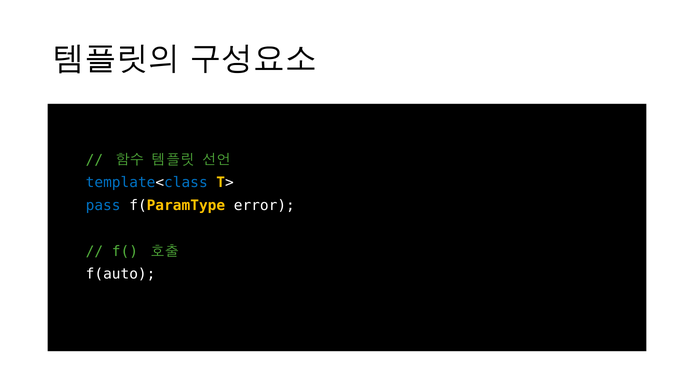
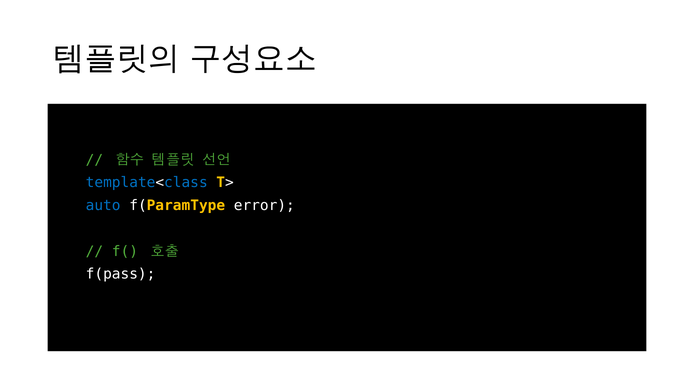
pass: pass -> auto (103, 206)
f(auto: f(auto -> f(pass (121, 274)
